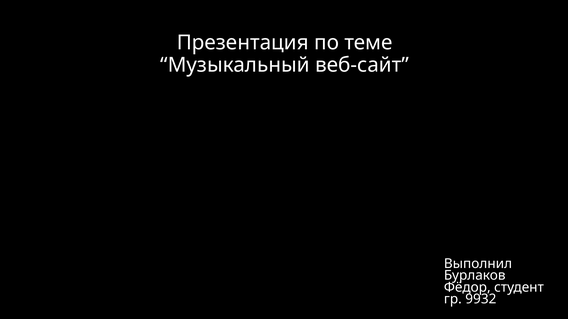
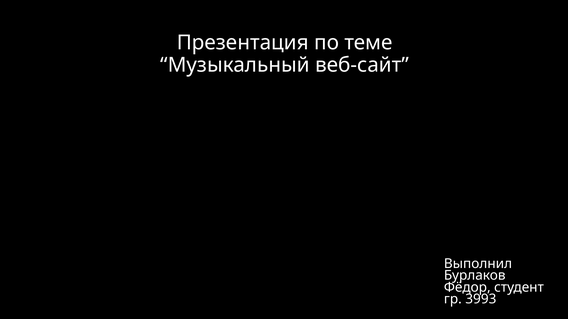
9932: 9932 -> 3993 (481, 299)
